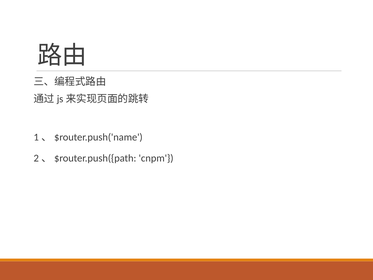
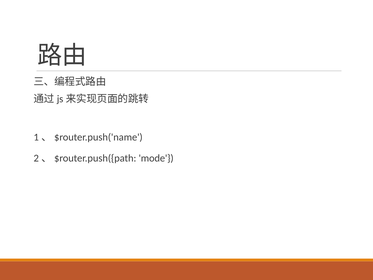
cnpm: cnpm -> mode (156, 158)
